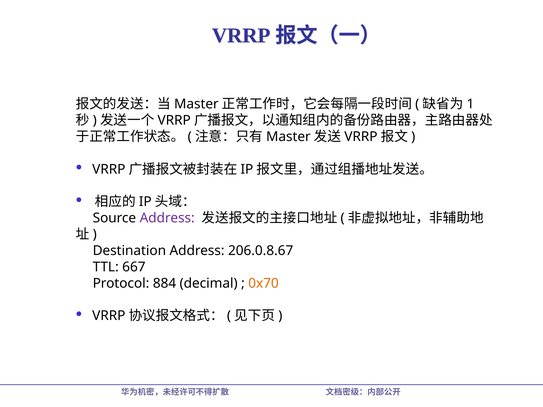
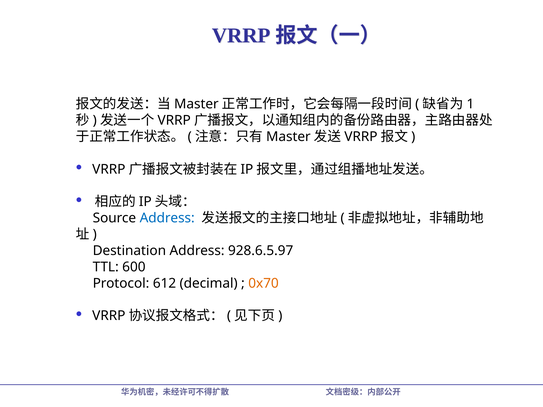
Address colour: purple -> blue (167, 218)
206.0.8.67: 206.0.8.67 -> 928.6.5.97 (261, 251)
667: 667 -> 600 (134, 267)
884: 884 -> 612 (165, 283)
